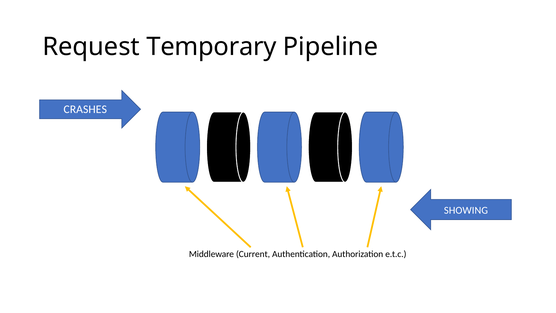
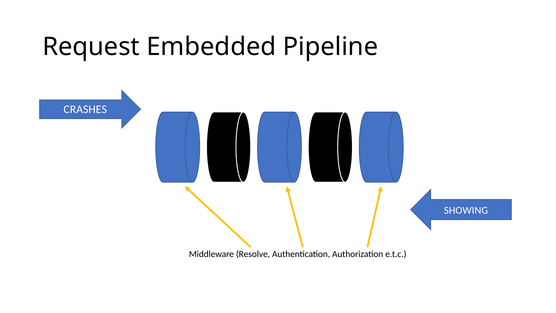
Temporary: Temporary -> Embedded (211, 47)
Current: Current -> Resolve (253, 254)
